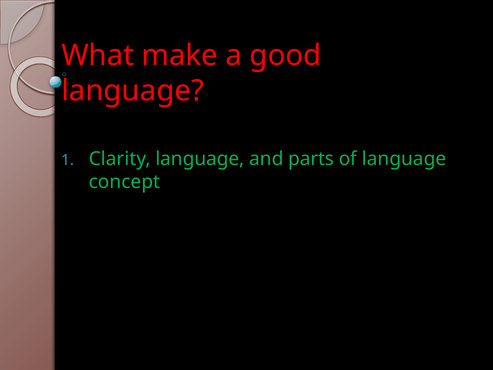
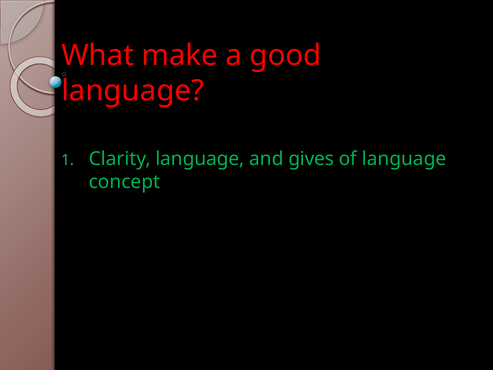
parts: parts -> gives (311, 159)
